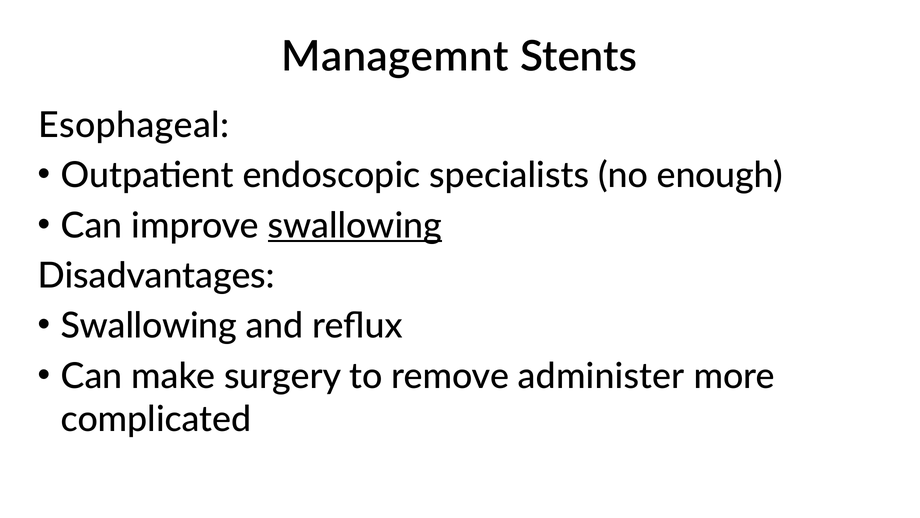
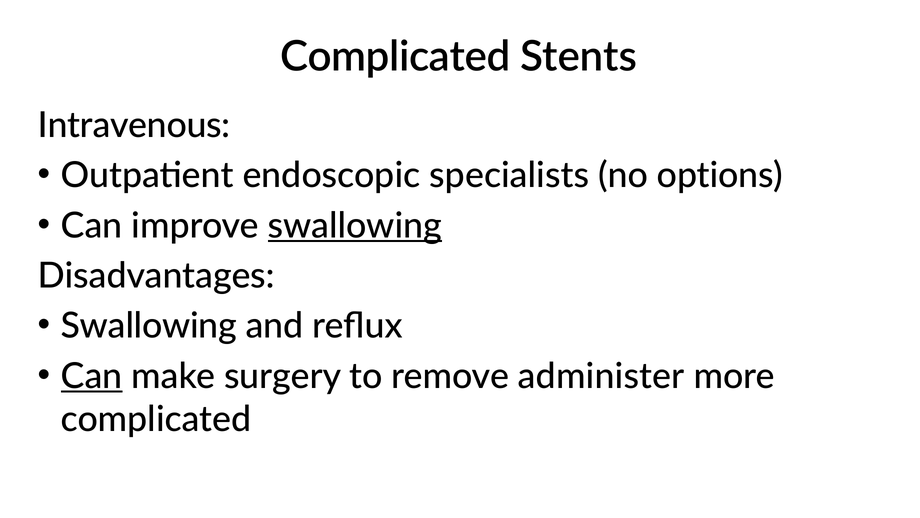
Managemnt: Managemnt -> Complicated (395, 57)
Esophageal: Esophageal -> Intravenous (134, 125)
enough: enough -> options (720, 175)
Can underline: none -> present (92, 376)
